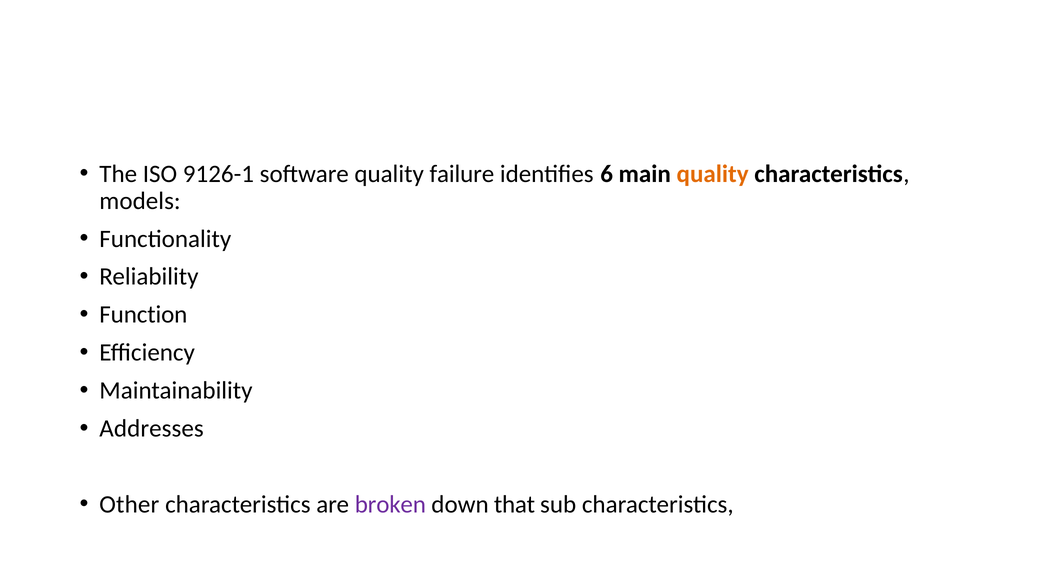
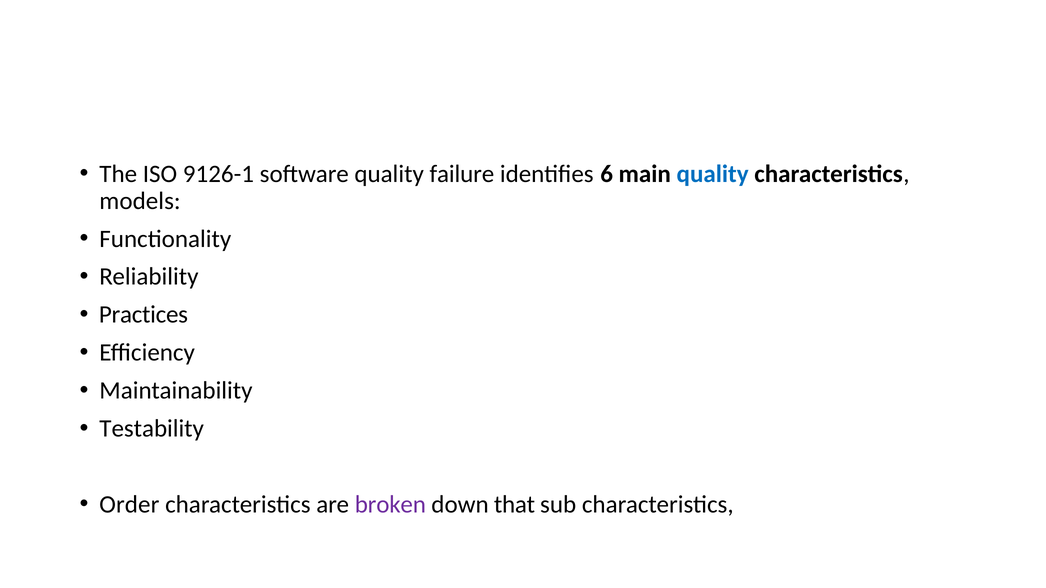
quality colour: orange -> blue (713, 174)
Function: Function -> Practices (143, 315)
Addresses: Addresses -> Testability (152, 429)
Other: Other -> Order (129, 505)
